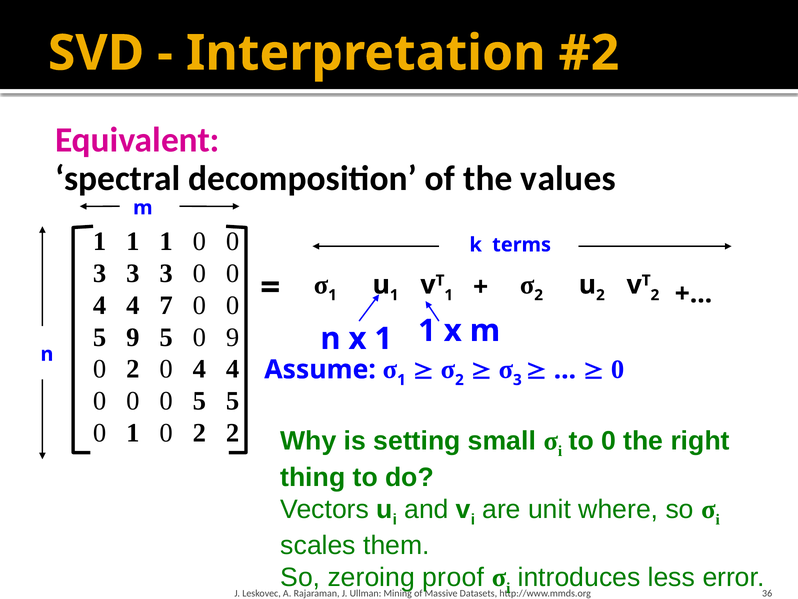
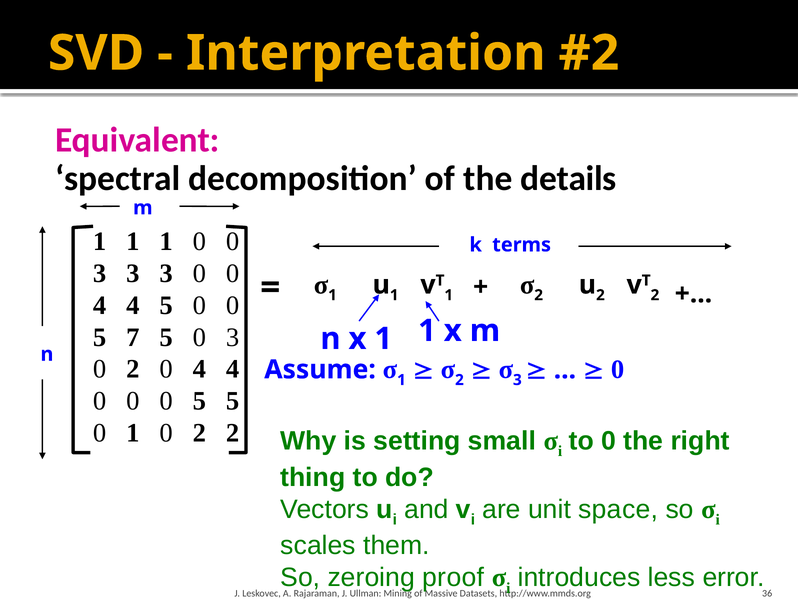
values: values -> details (569, 178)
4 7: 7 -> 5 (166, 305)
5 9: 9 -> 7 (133, 337)
5 0 9: 9 -> 3 (233, 337)
where: where -> space (618, 509)
